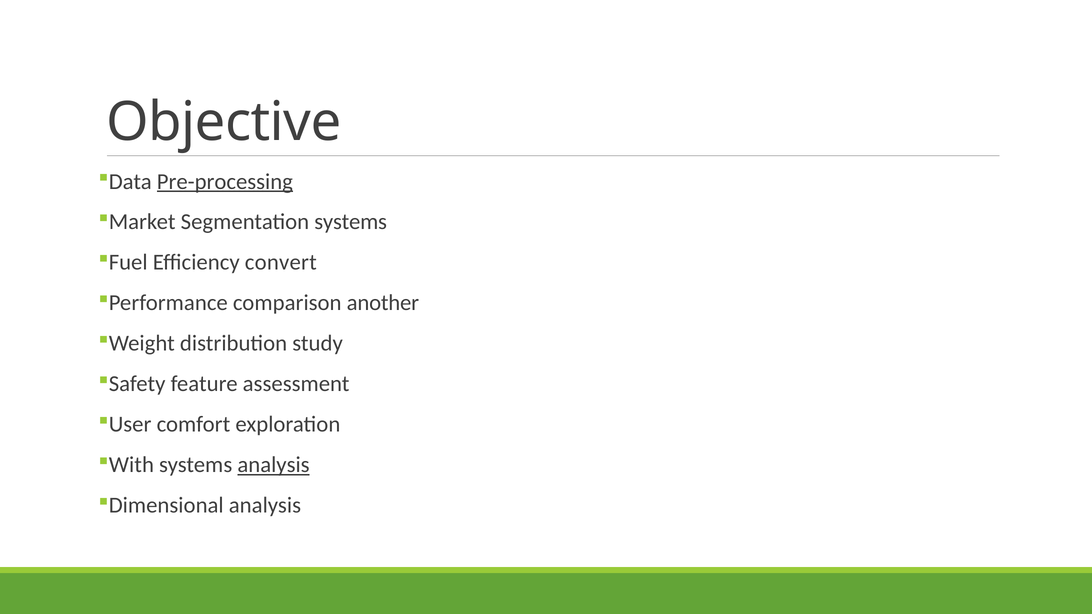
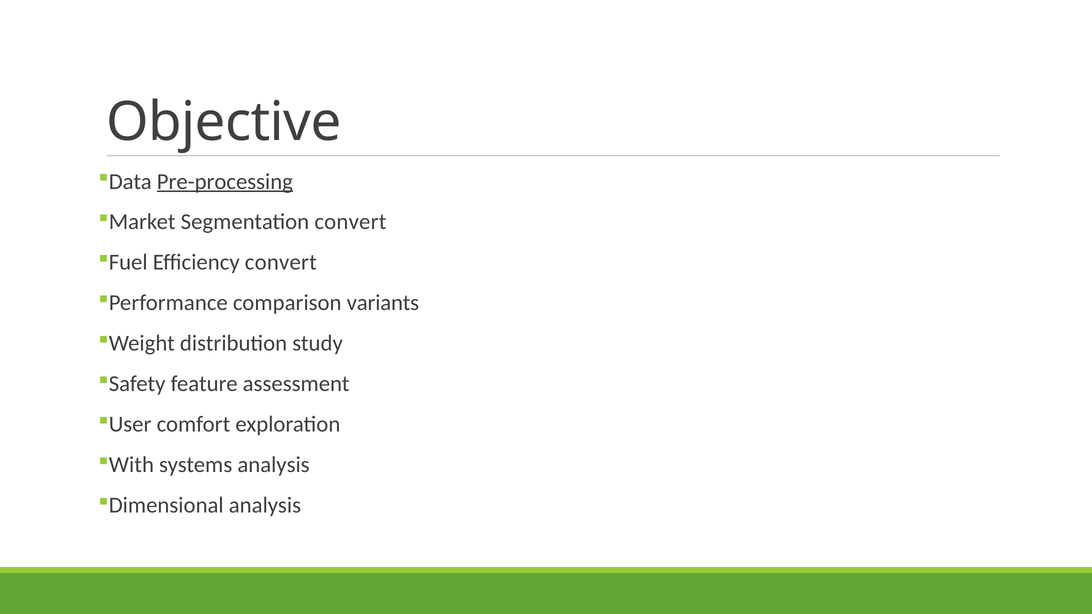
Segmentation systems: systems -> convert (350, 222)
another: another -> variants (383, 303)
analysis underline: present -> none (274, 465)
